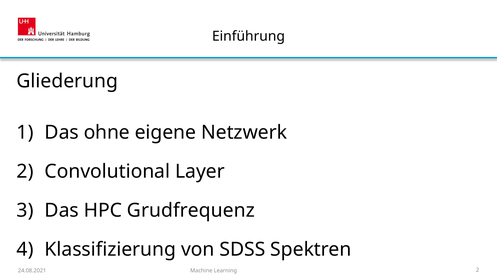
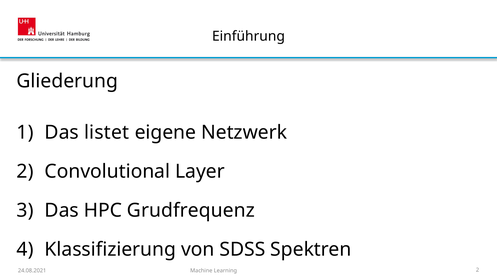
ohne: ohne -> listet (107, 132)
